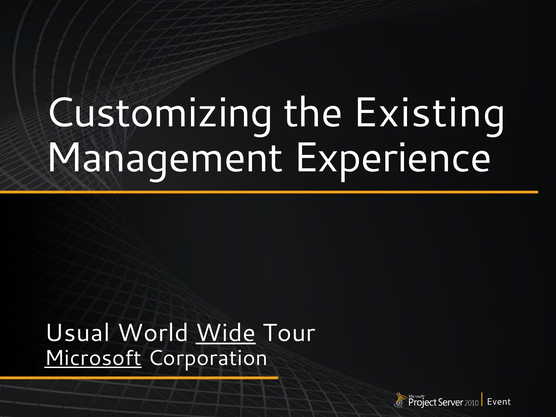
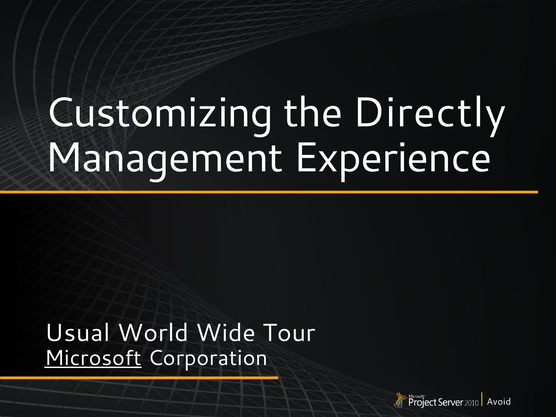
Existing: Existing -> Directly (429, 113)
Wide underline: present -> none (226, 333)
Event: Event -> Avoid (499, 402)
